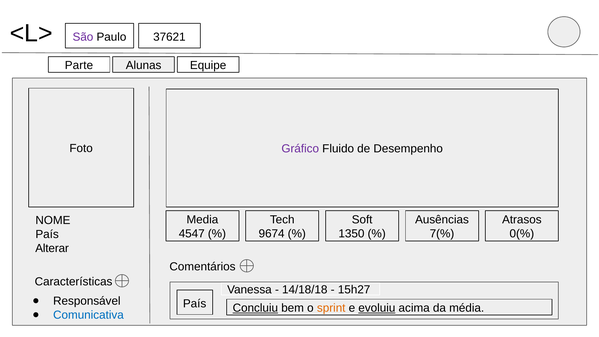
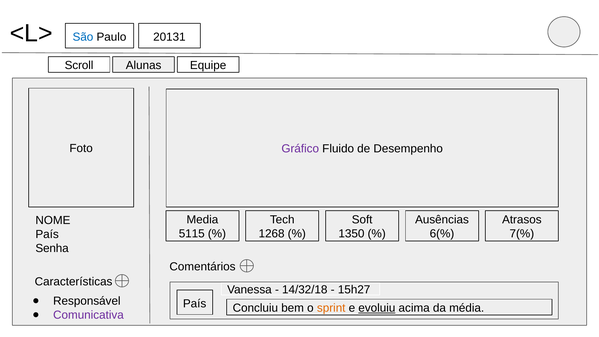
São colour: purple -> blue (83, 37)
37621: 37621 -> 20131 (169, 37)
Parte: Parte -> Scroll (79, 65)
4547: 4547 -> 5115 (192, 234)
9674: 9674 -> 1268 (272, 234)
7(%: 7(% -> 6(% (442, 234)
0(%: 0(% -> 7(% (522, 234)
Alterar: Alterar -> Senha (52, 248)
14/18/18: 14/18/18 -> 14/32/18 (305, 290)
Concluiu underline: present -> none (255, 308)
Comunicativa colour: blue -> purple (88, 315)
